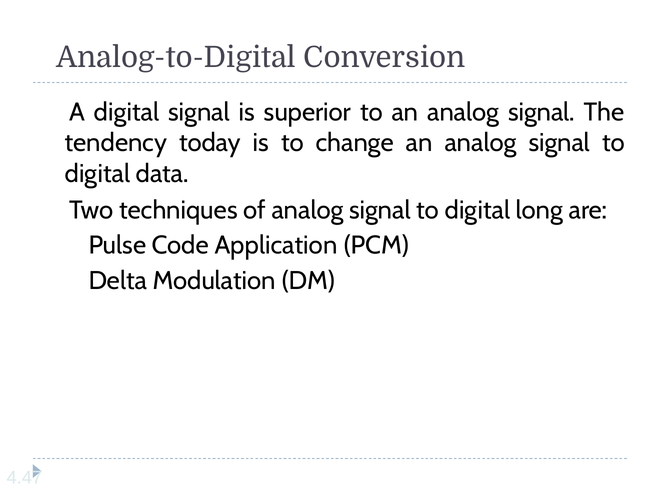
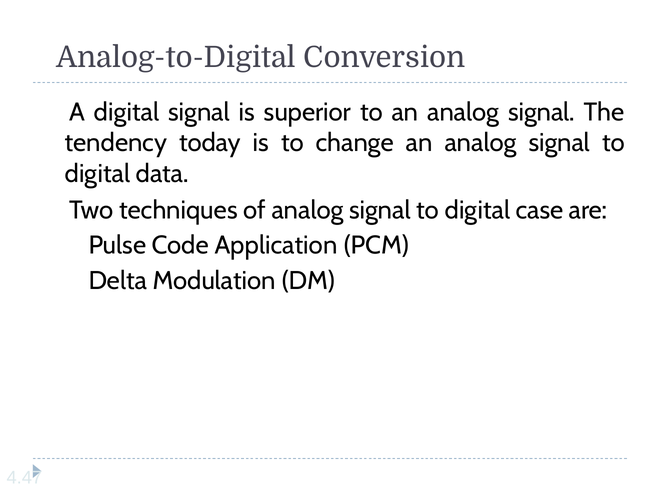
long: long -> case (540, 210)
